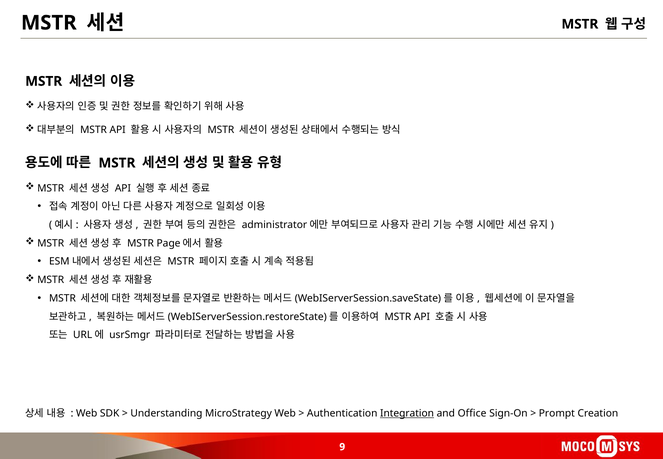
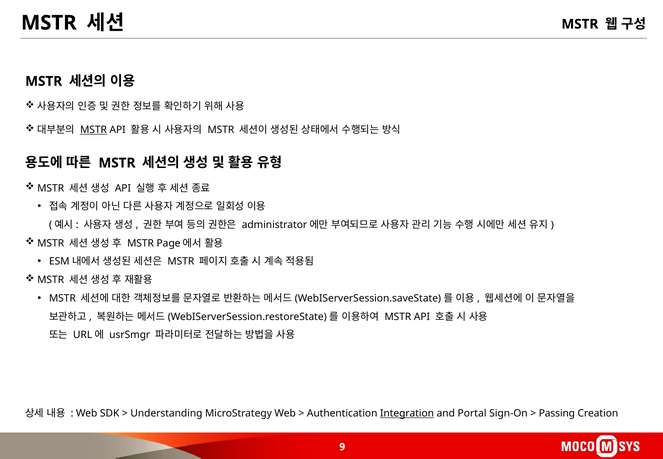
MSTR underline: none -> present (94, 130)
Office: Office -> Portal (472, 414)
Prompt: Prompt -> Passing (557, 414)
